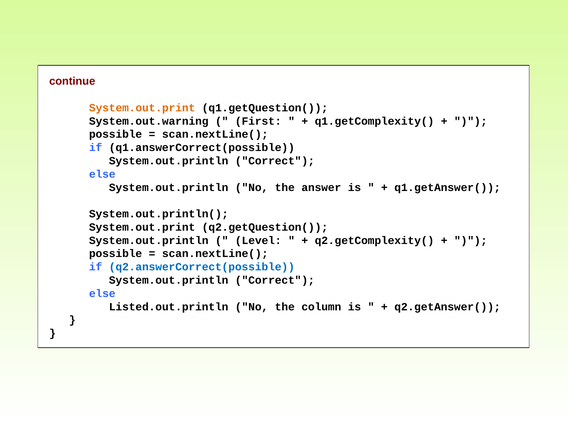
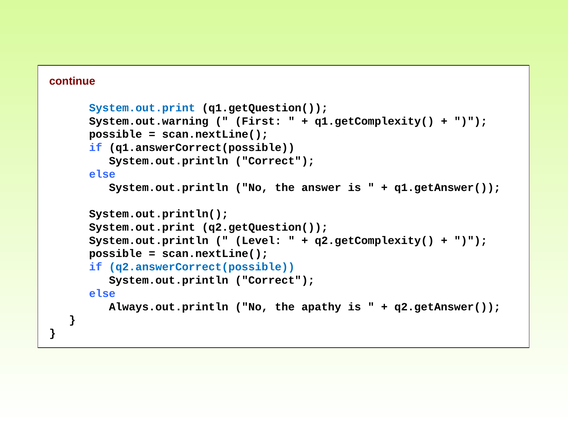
System.out.print colour: orange -> blue (142, 108)
Listed.out.println: Listed.out.println -> Always.out.println (169, 307)
column: column -> apathy (321, 307)
